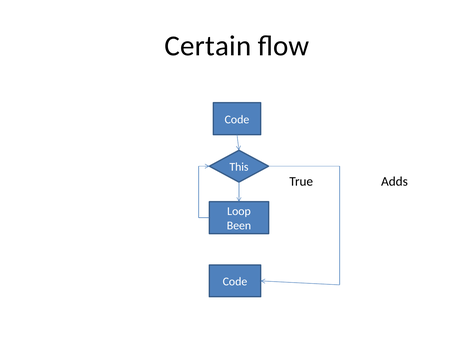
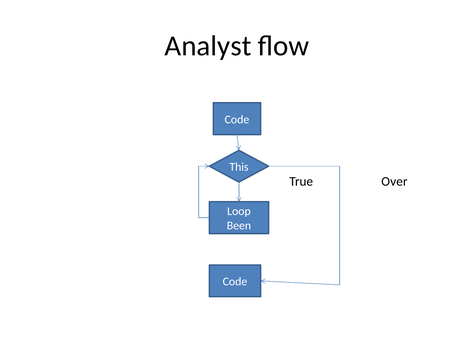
Certain: Certain -> Analyst (208, 46)
Adds: Adds -> Over (394, 181)
